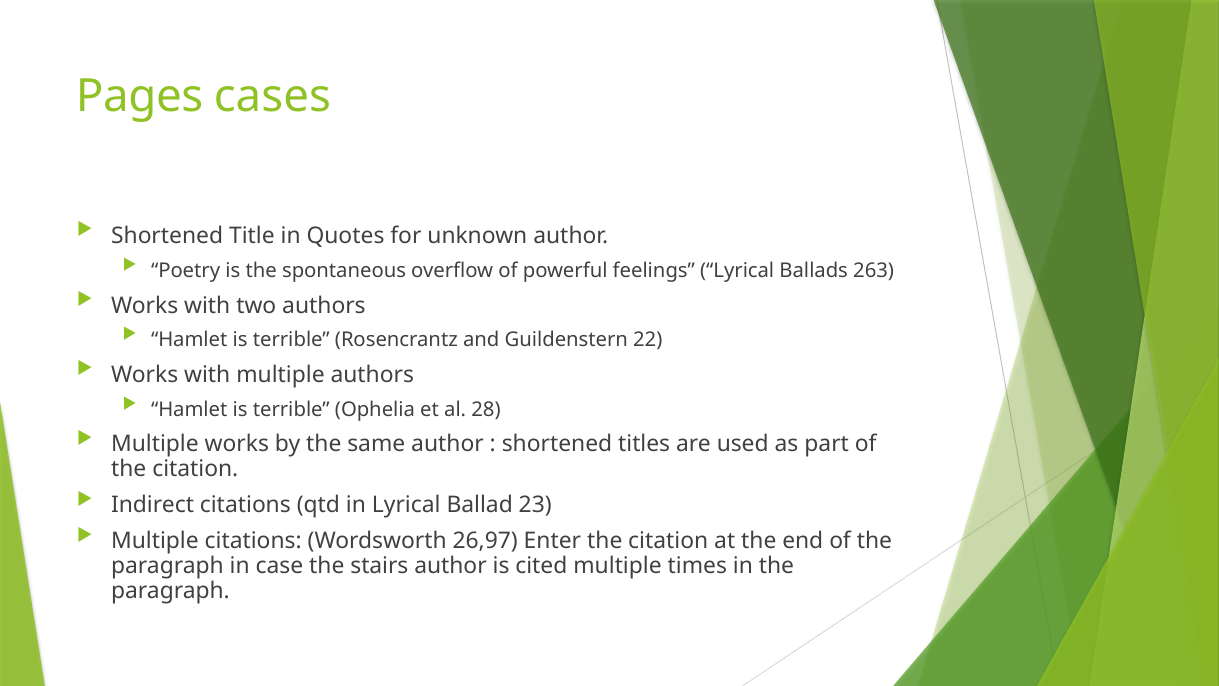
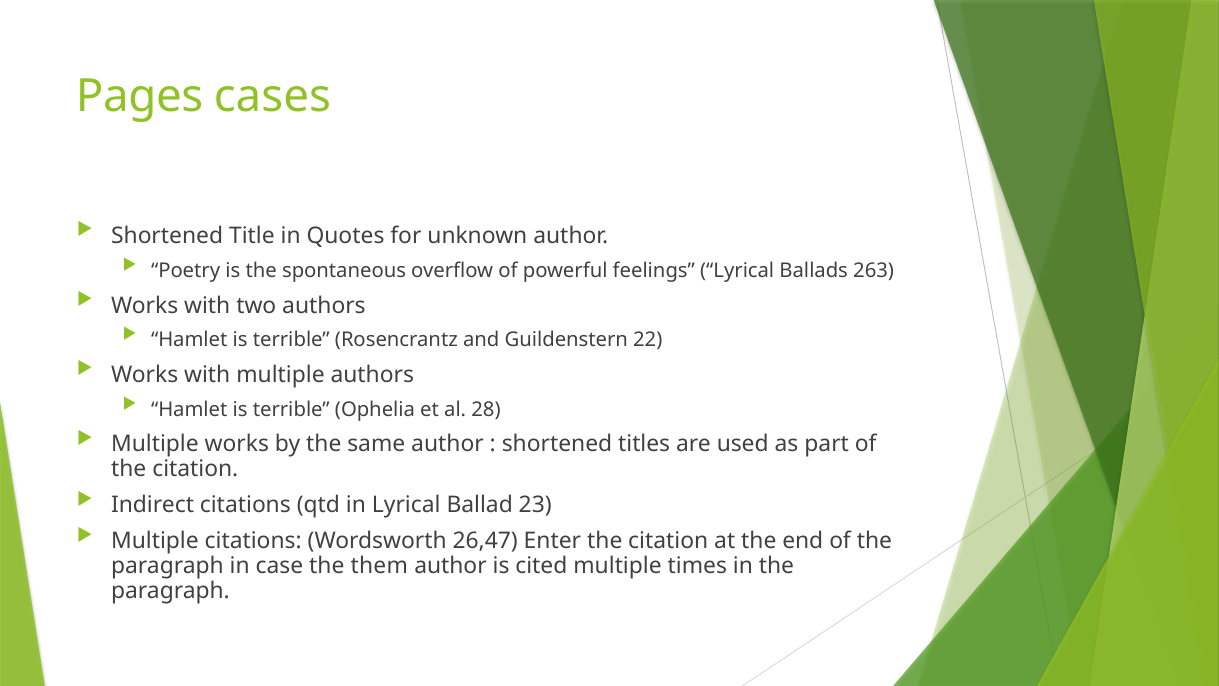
26,97: 26,97 -> 26,47 (485, 541)
stairs: stairs -> them (379, 566)
